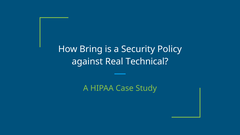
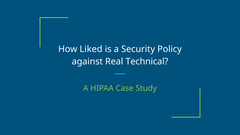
Bring: Bring -> Liked (91, 49)
